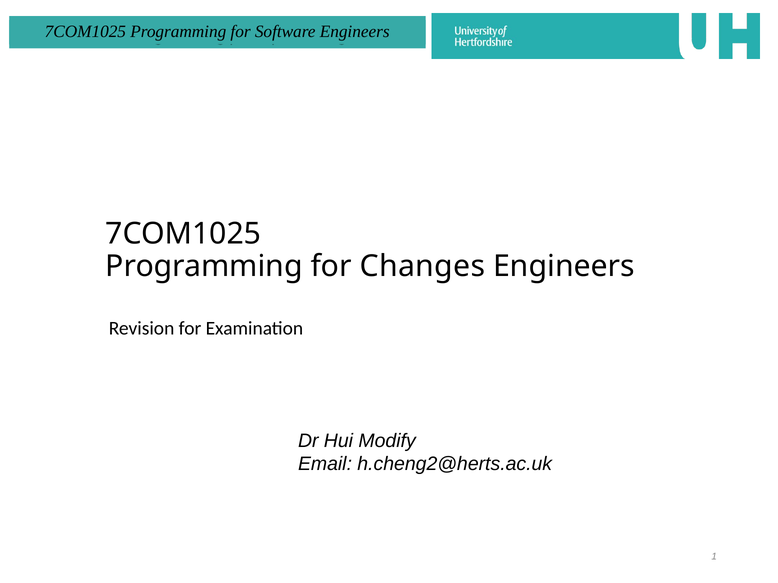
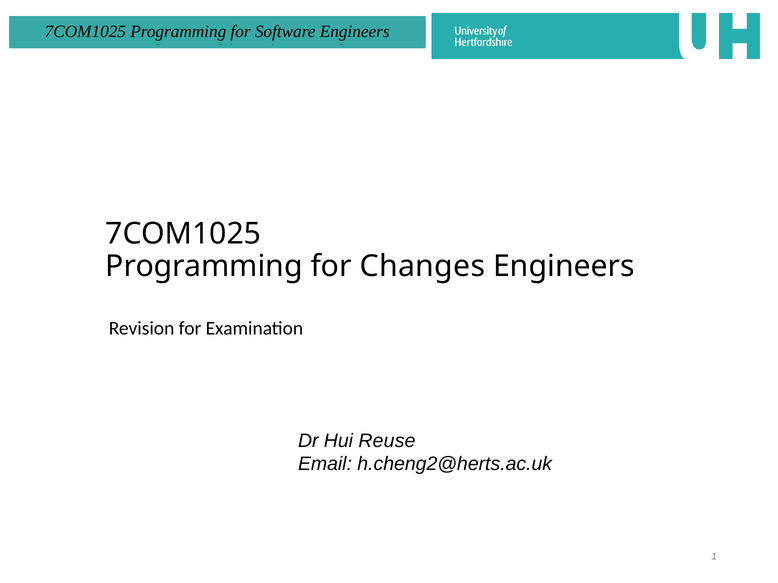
Modify: Modify -> Reuse (387, 441)
